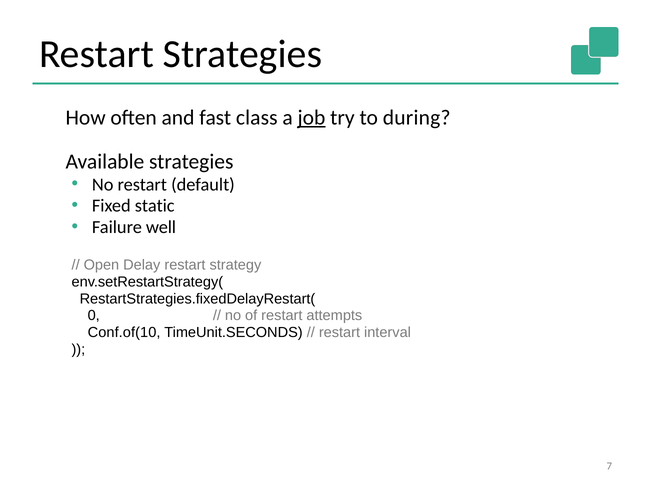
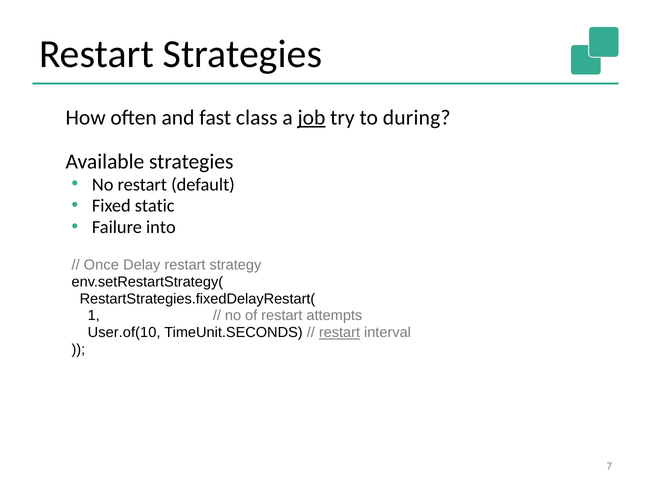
well: well -> into (161, 227)
Open: Open -> Once (101, 265)
0: 0 -> 1 (94, 316)
Conf.of(10: Conf.of(10 -> User.of(10 (124, 333)
restart underline: none -> present (339, 333)
